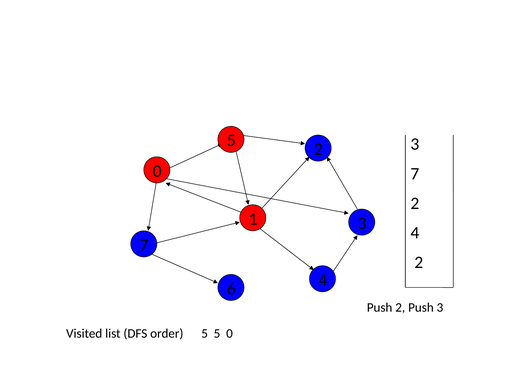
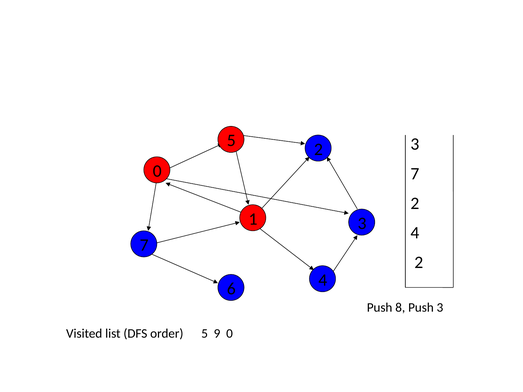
Push 2: 2 -> 8 (400, 308)
5 5: 5 -> 9 (217, 334)
